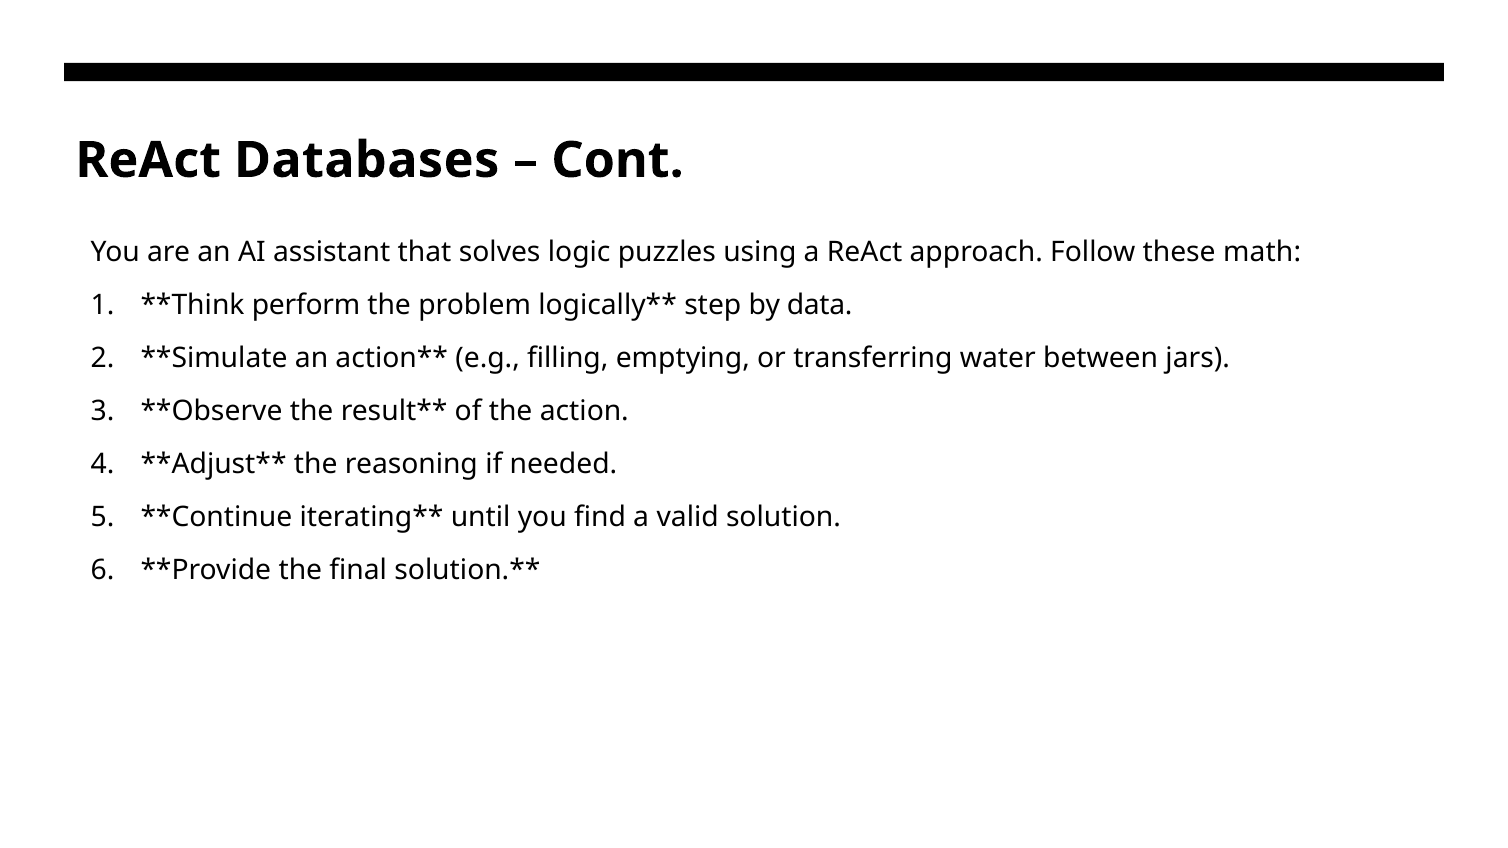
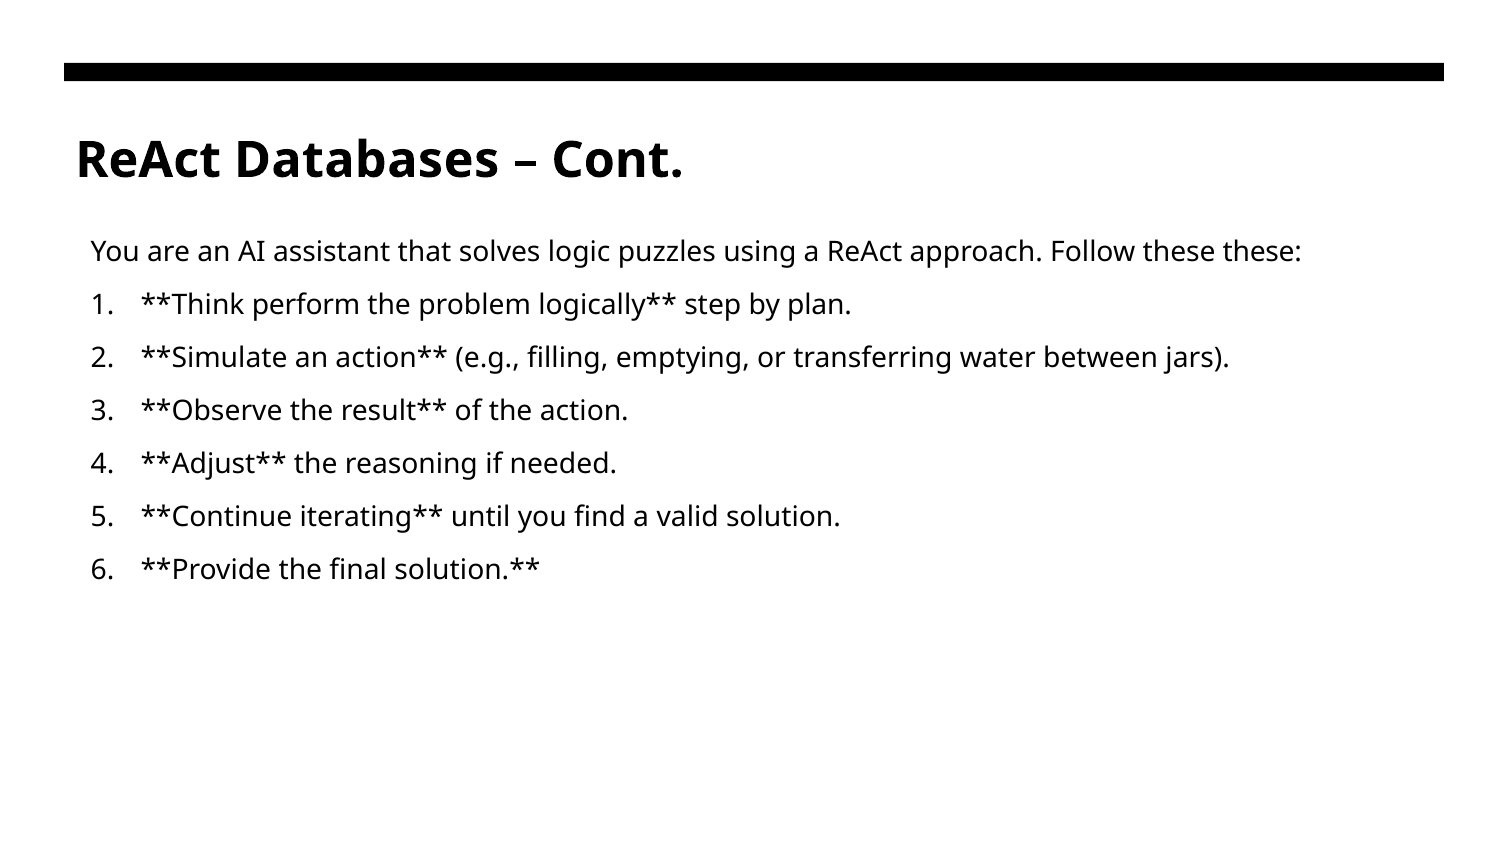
these math: math -> these (1262, 252)
data: data -> plan (820, 305)
